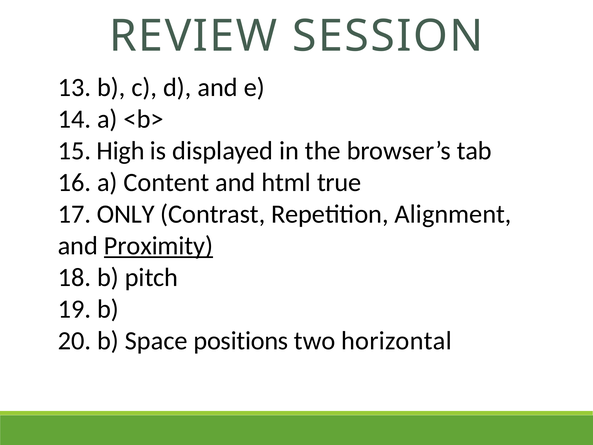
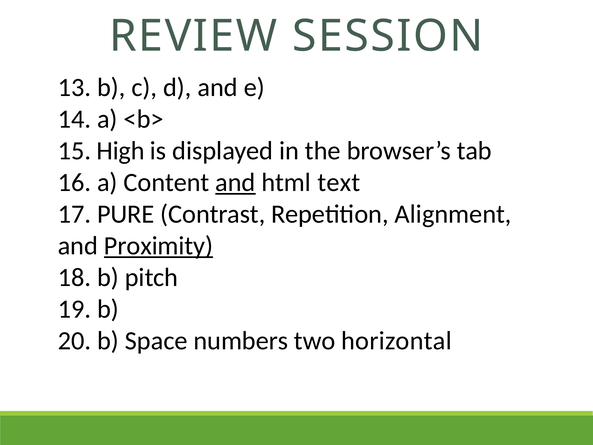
and underline: none -> present (235, 182)
true: true -> text (339, 182)
ONLY: ONLY -> PURE (126, 214)
positions: positions -> numbers (241, 341)
